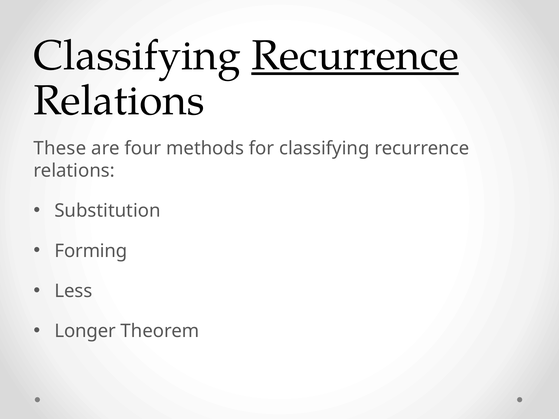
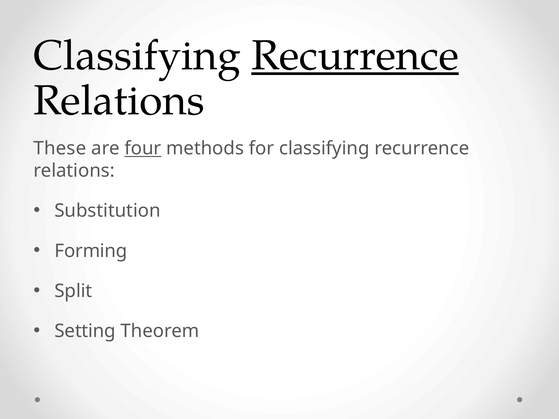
four underline: none -> present (143, 149)
Less: Less -> Split (73, 291)
Longer: Longer -> Setting (85, 331)
